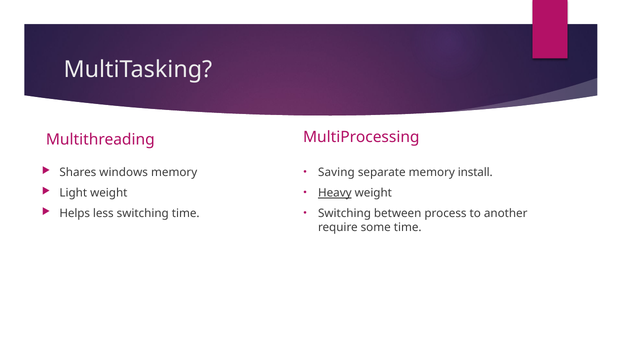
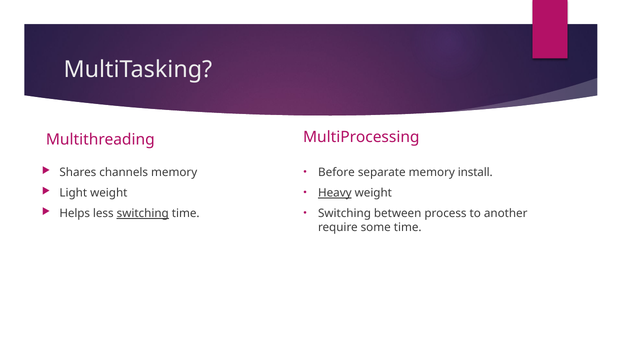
windows: windows -> channels (124, 172)
Saving: Saving -> Before (336, 172)
switching underline: none -> present (143, 213)
